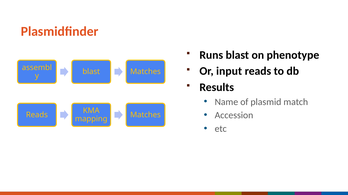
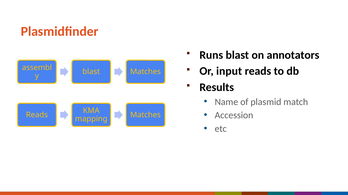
phenotype: phenotype -> annotators (293, 55)
